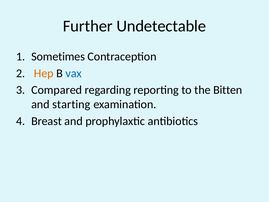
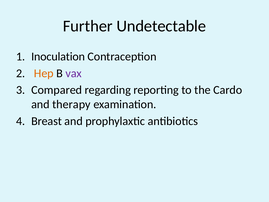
Sometimes: Sometimes -> Inoculation (58, 56)
vax colour: blue -> purple (74, 73)
Bitten: Bitten -> Cardo (228, 90)
starting: starting -> therapy (71, 104)
